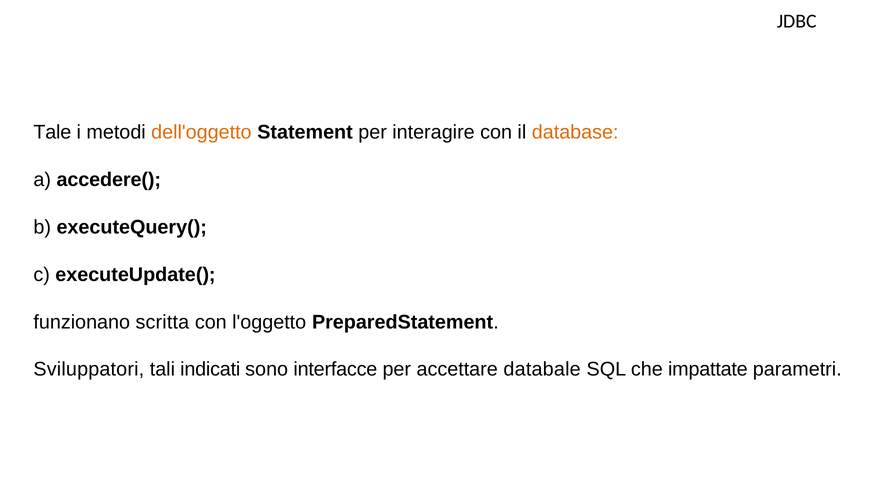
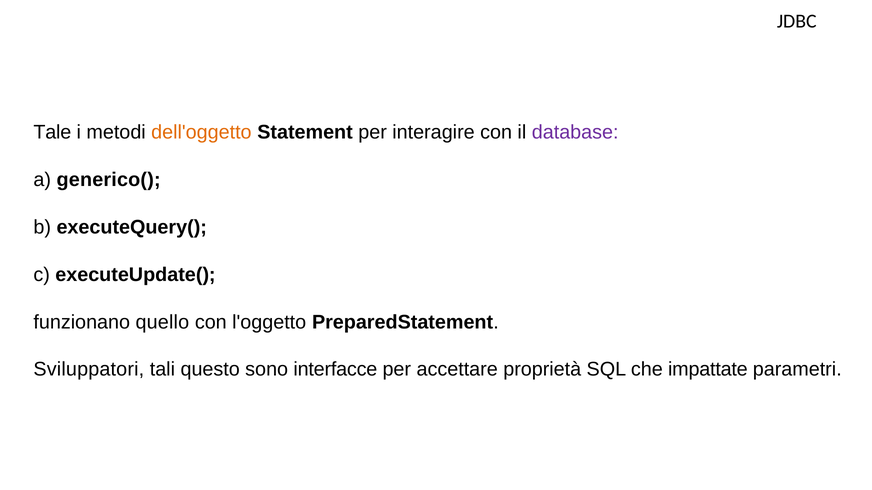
database colour: orange -> purple (575, 133)
accedere(: accedere( -> generico( (109, 180)
scritta: scritta -> quello (162, 322)
indicati: indicati -> questo (210, 370)
databale: databale -> proprietà (542, 370)
